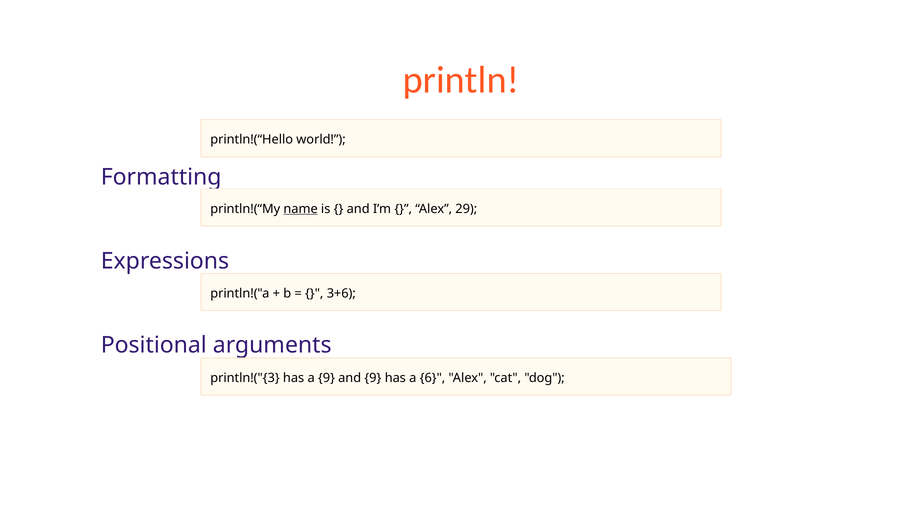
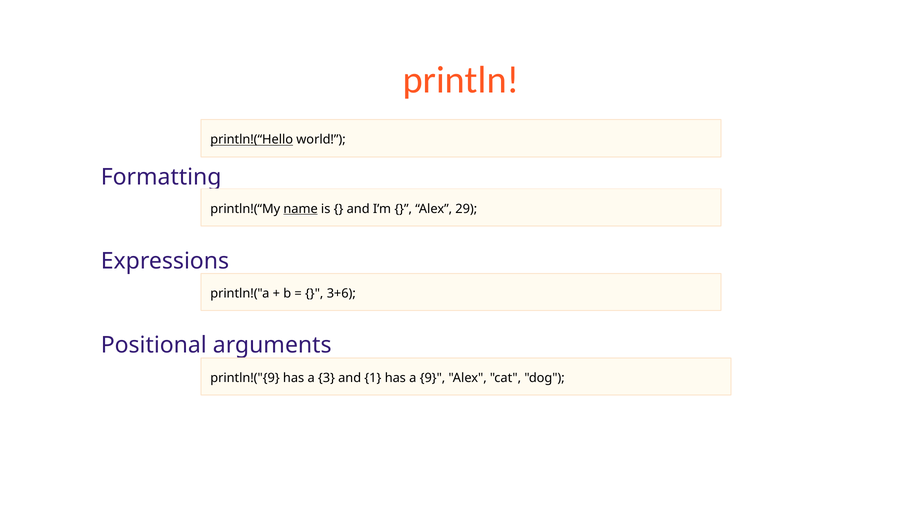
println!(“Hello underline: none -> present (252, 140)
println!("{3: println!("{3 -> println!("{9 (245, 378)
a 9: 9 -> 3 (327, 378)
and 9: 9 -> 1 (373, 378)
6: 6 -> 9 (432, 378)
